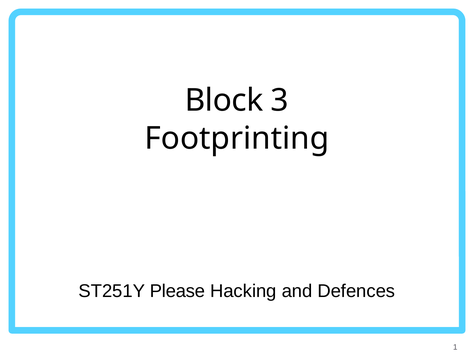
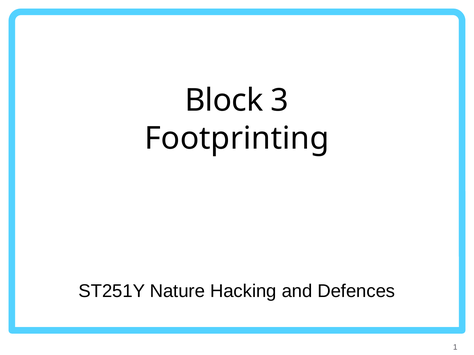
Please: Please -> Nature (177, 292)
